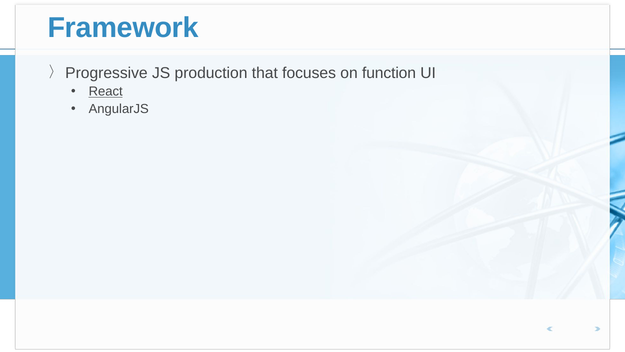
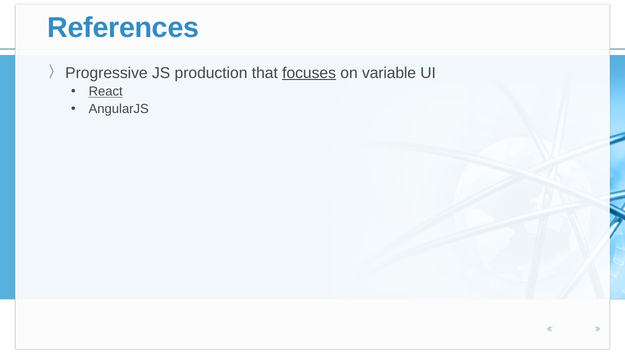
Framework: Framework -> References (123, 28)
focuses underline: none -> present (309, 73)
function: function -> variable (389, 73)
